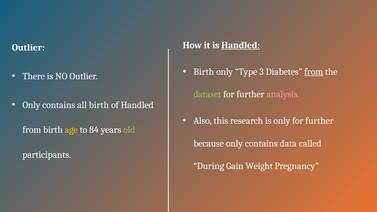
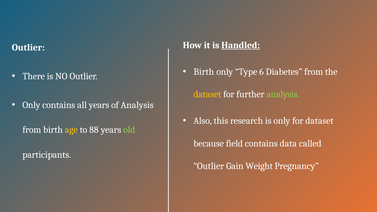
3: 3 -> 6 (262, 72)
from underline: present -> none (314, 72)
dataset colour: light green -> yellow (207, 94)
analysis colour: pink -> light green (283, 94)
all birth: birth -> years (99, 105)
of Handled: Handled -> Analysis (137, 105)
only for further: further -> dataset (319, 121)
84: 84 -> 88 (94, 130)
because only: only -> field (234, 144)
During: During -> Outlier (209, 166)
